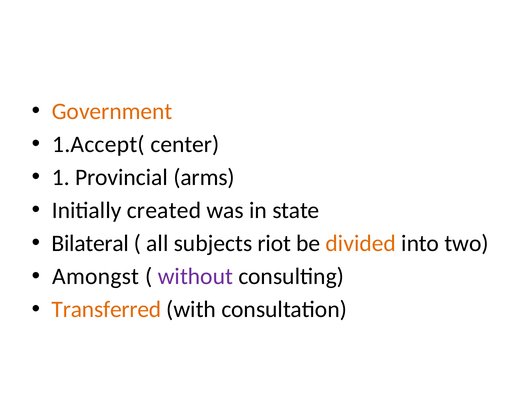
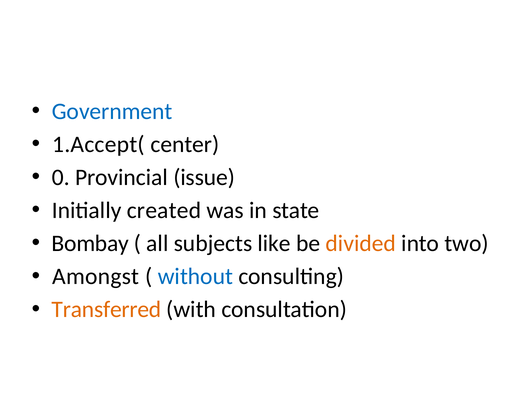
Government colour: orange -> blue (112, 111)
1: 1 -> 0 (61, 177)
arms: arms -> issue (204, 177)
Bilateral: Bilateral -> Bombay (90, 244)
riot: riot -> like (274, 244)
without colour: purple -> blue (195, 277)
